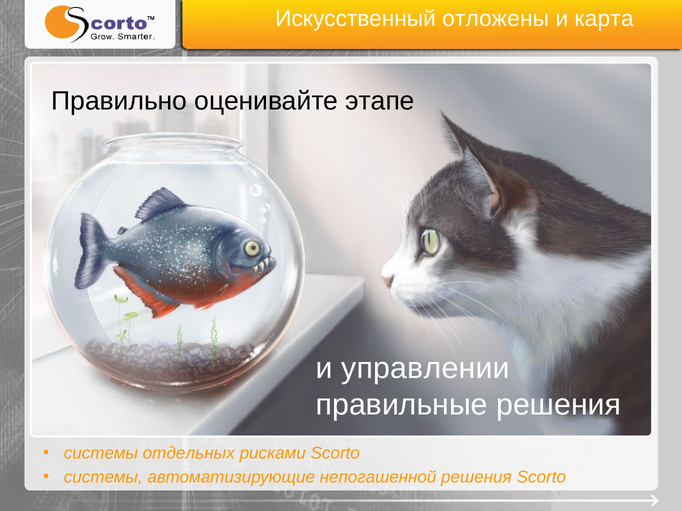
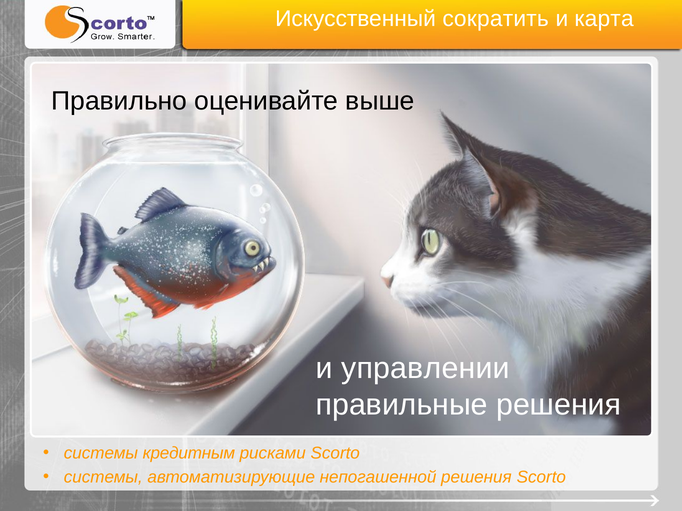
отложены: отложены -> сократить (496, 19)
этапе: этапе -> выше (380, 101)
отдельных: отдельных -> кредитным (189, 454)
